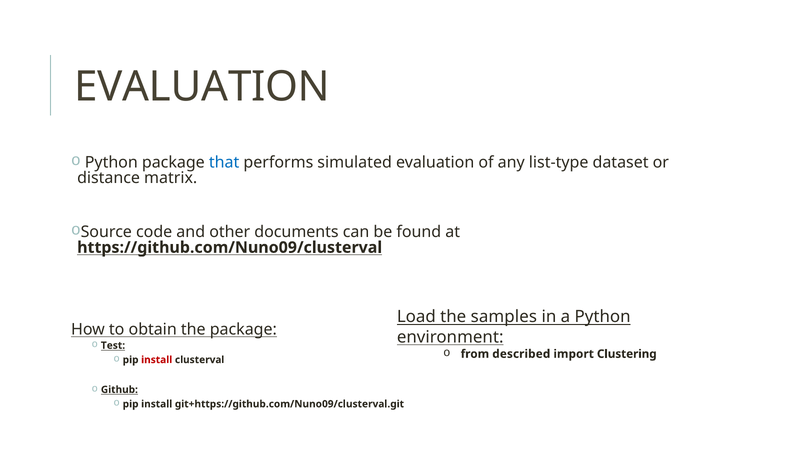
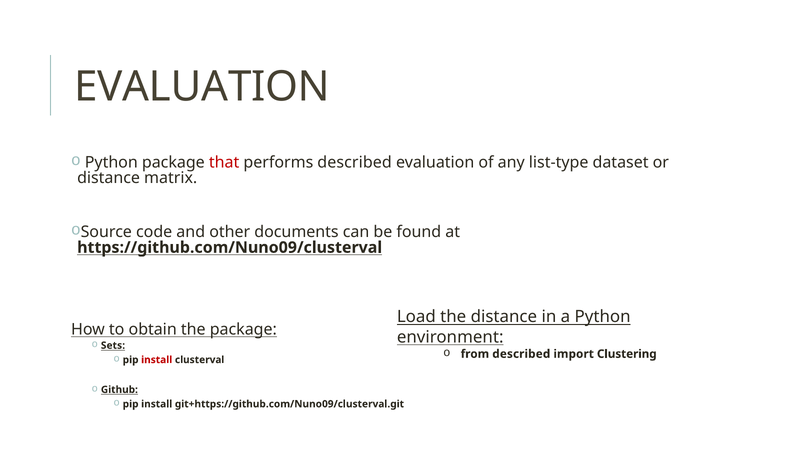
that colour: blue -> red (224, 162)
performs simulated: simulated -> described (355, 162)
the samples: samples -> distance (504, 317)
Test: Test -> Sets (113, 345)
